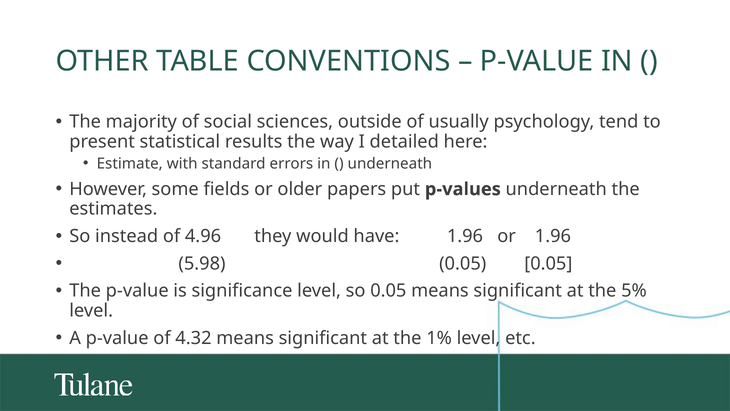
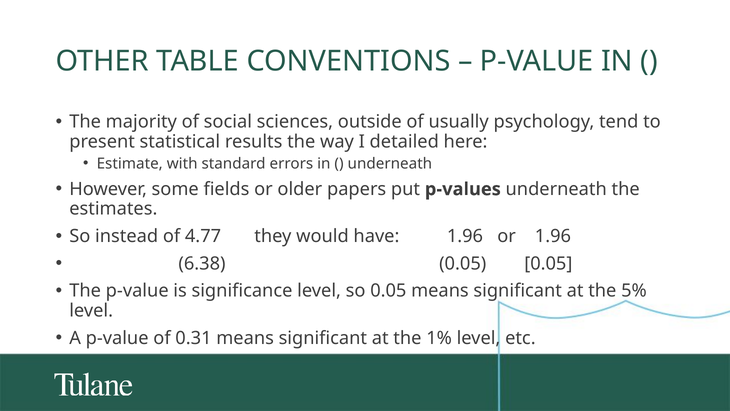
4.96: 4.96 -> 4.77 (203, 236)
5.98: 5.98 -> 6.38 (202, 263)
4.32: 4.32 -> 0.31 (193, 338)
